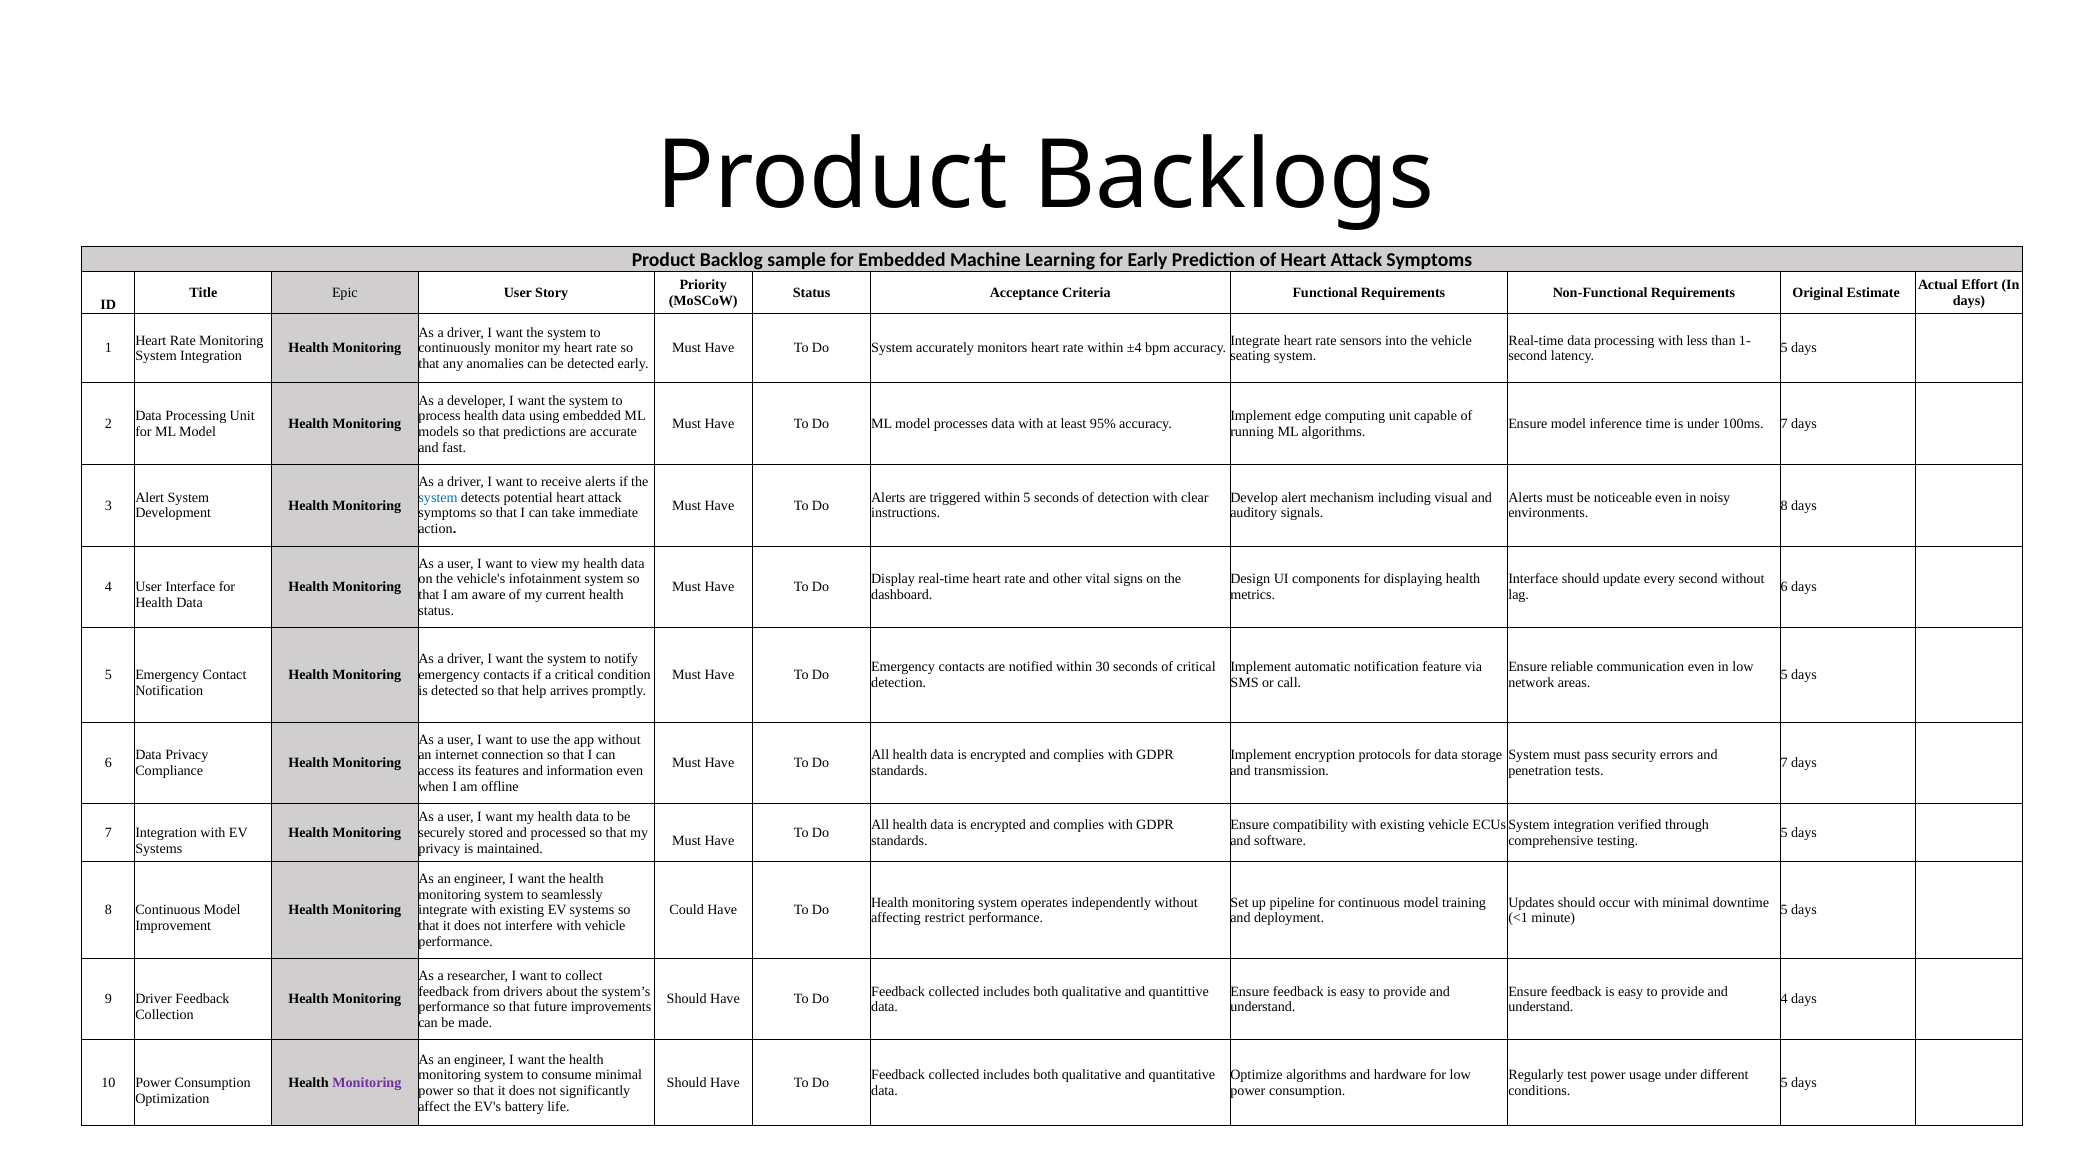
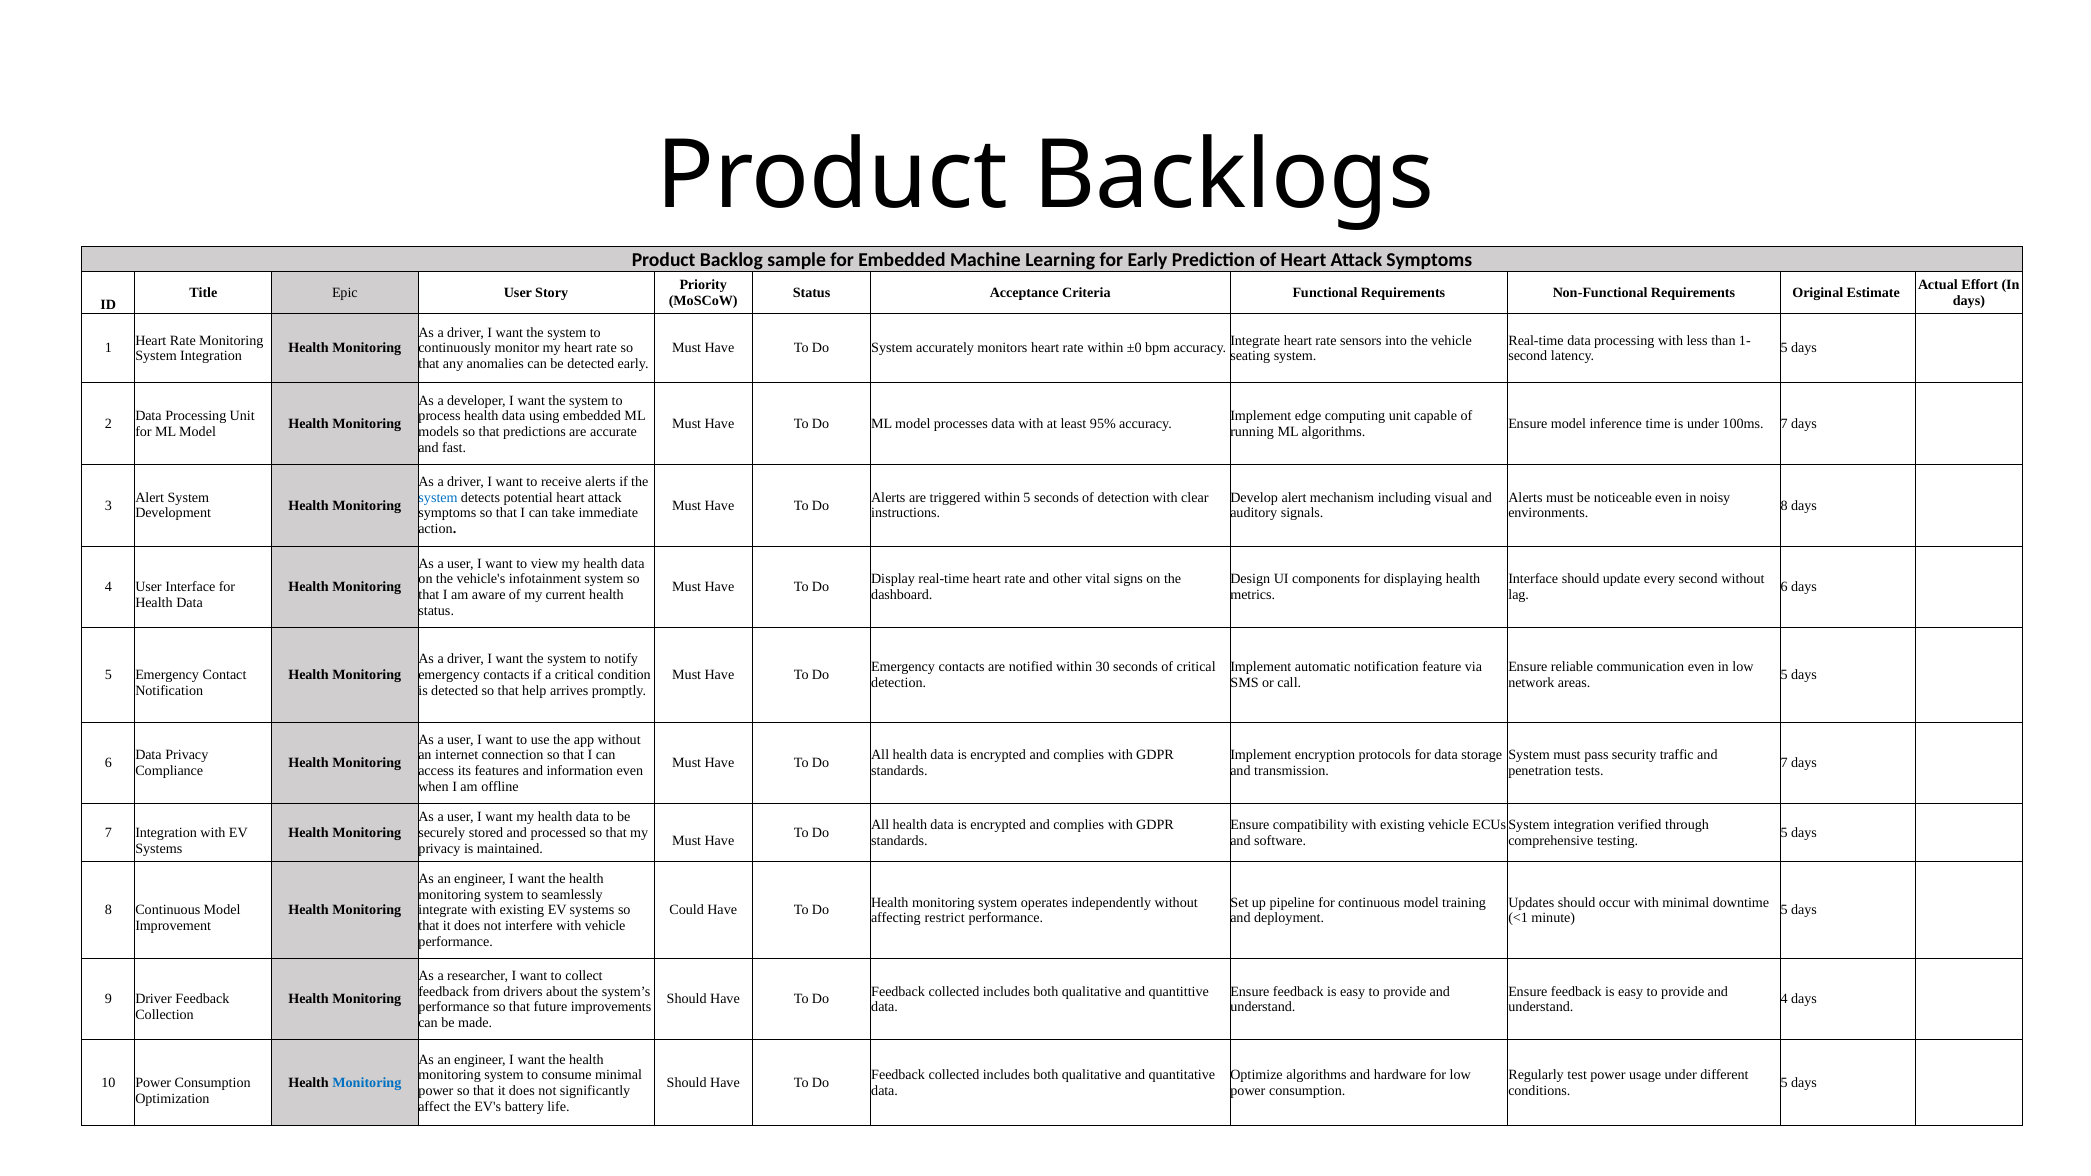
±4: ±4 -> ±0 (1134, 348)
errors: errors -> traffic (1677, 755)
Monitoring colour: purple -> blue (367, 1083)
